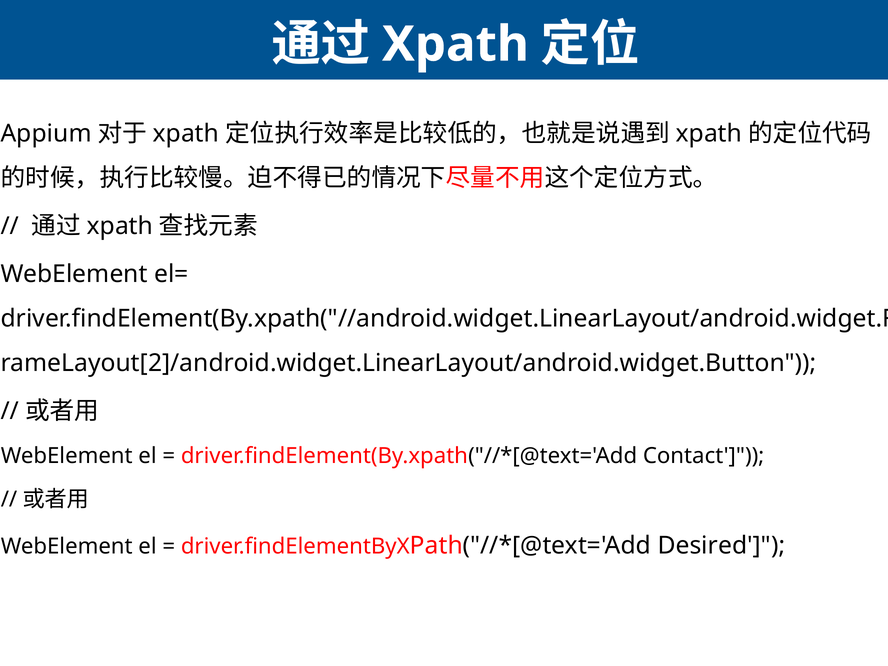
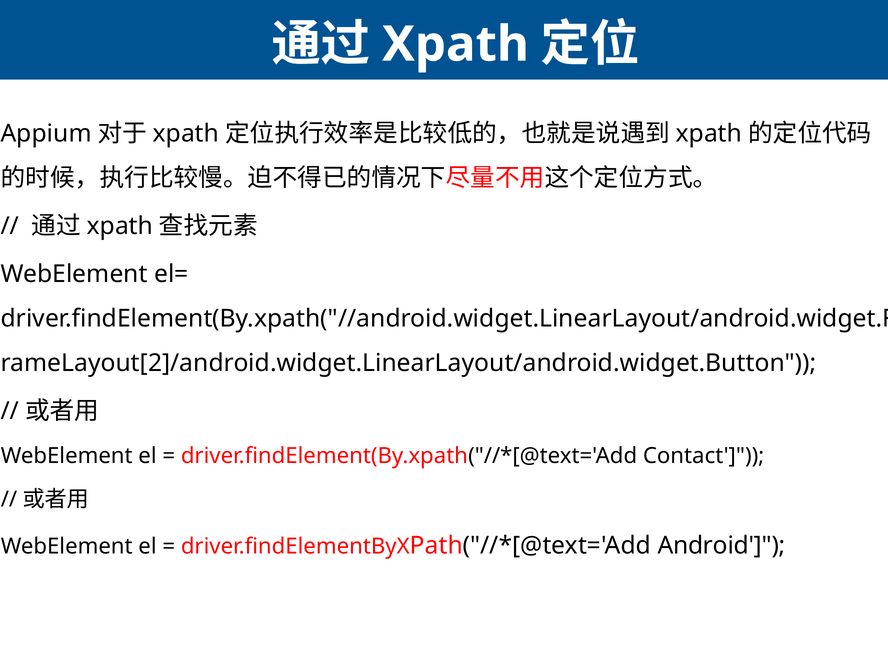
Desired: Desired -> Android (721, 546)
